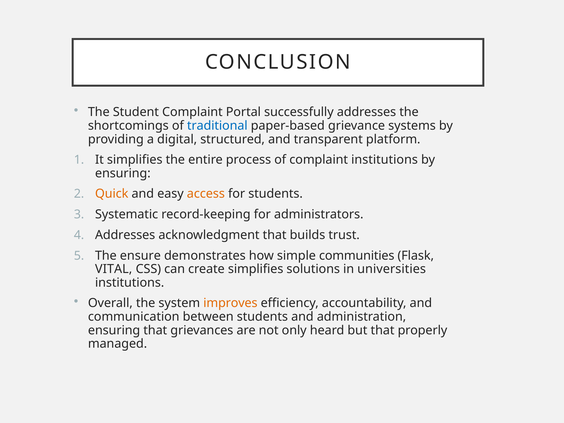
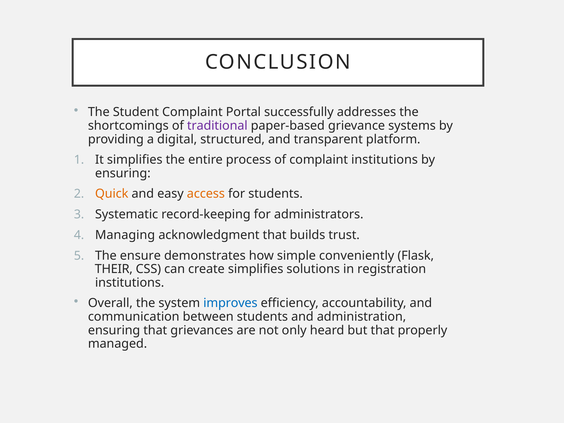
traditional colour: blue -> purple (217, 126)
Addresses: Addresses -> Managing (125, 235)
communities: communities -> conveniently (357, 256)
VITAL: VITAL -> THEIR (114, 269)
universities: universities -> registration (392, 269)
improves colour: orange -> blue (230, 303)
